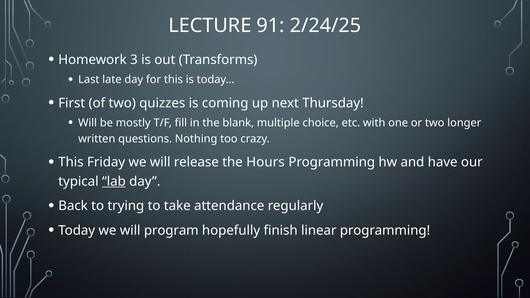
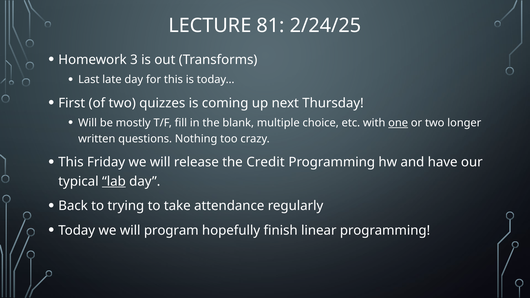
91: 91 -> 81 (271, 26)
one underline: none -> present (398, 123)
Hours: Hours -> Credit (266, 162)
